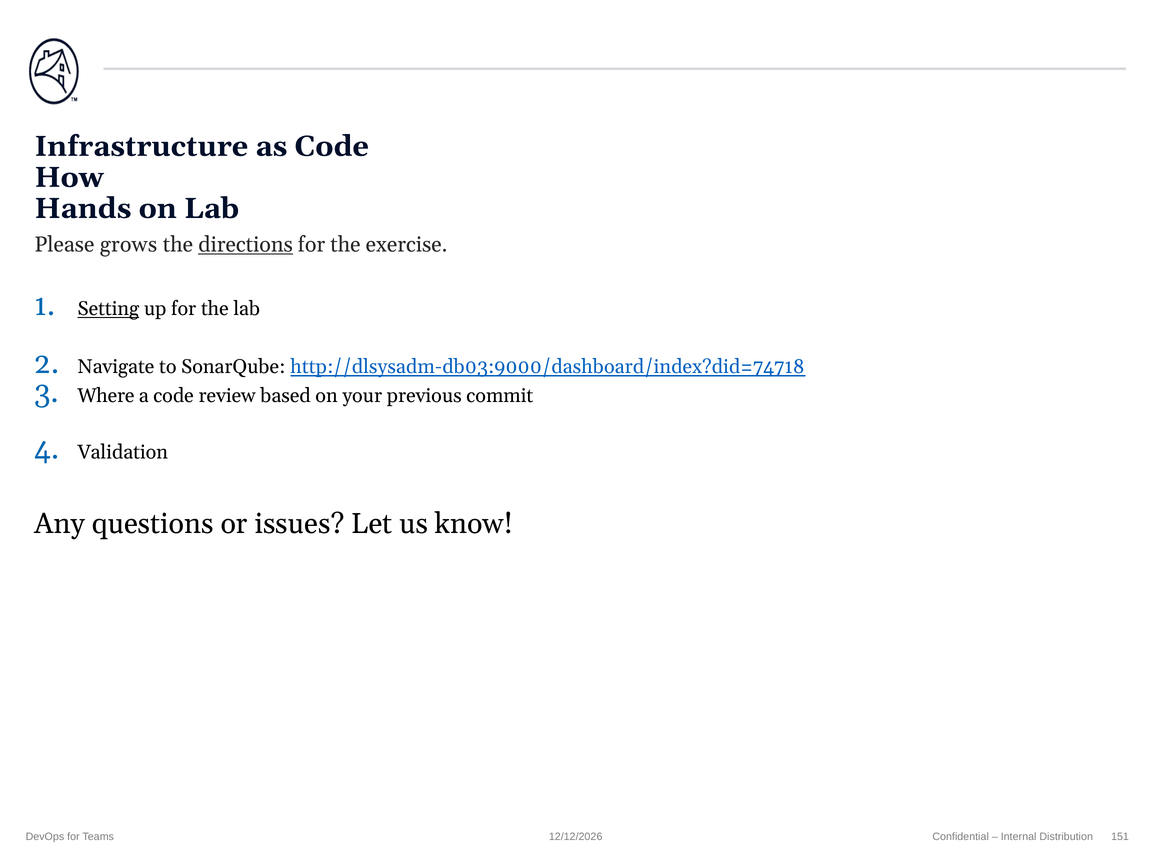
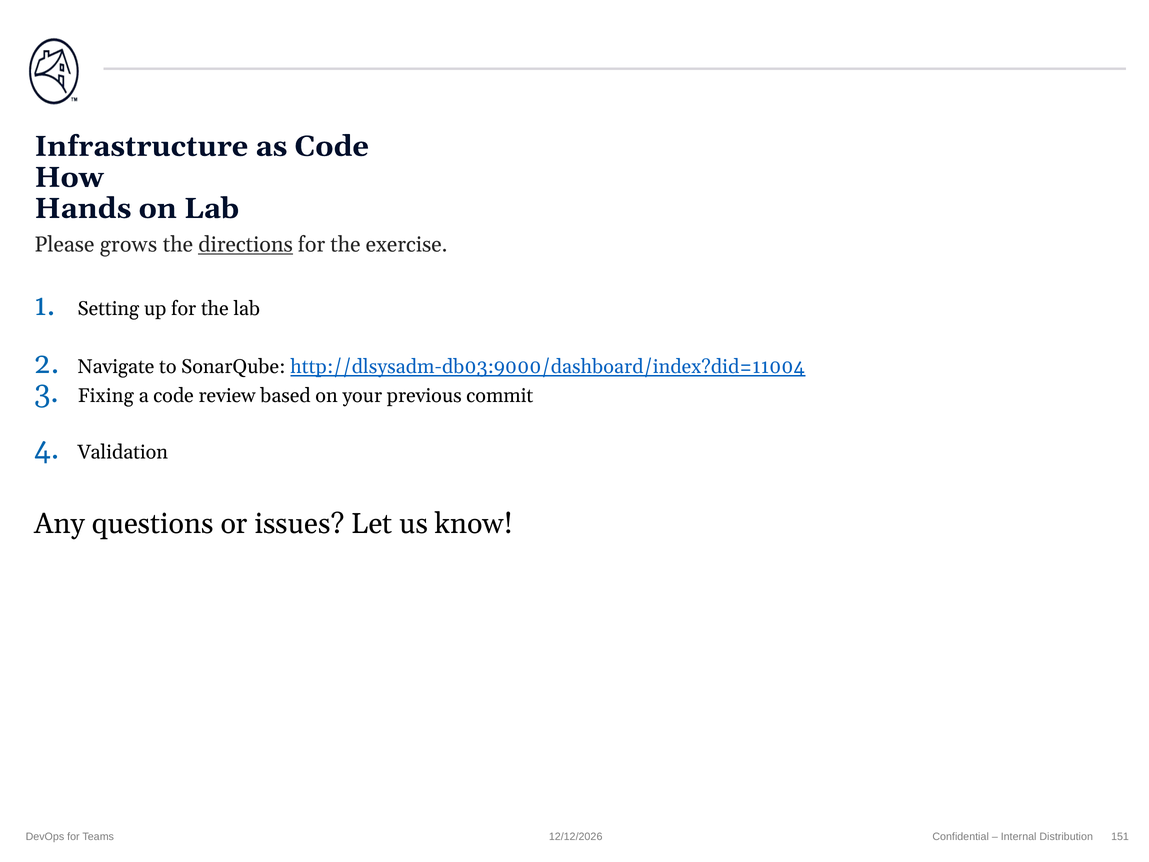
Setting underline: present -> none (108, 309)
http://dlsysadm-db03:9000/dashboard/index?did=74718: http://dlsysadm-db03:9000/dashboard/index?did=74718 -> http://dlsysadm-db03:9000/dashboard/index?did=11004 (547, 367)
Where: Where -> Fixing (106, 395)
